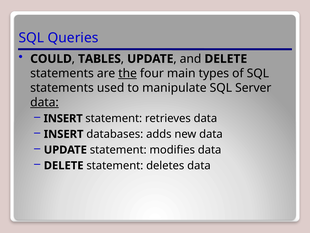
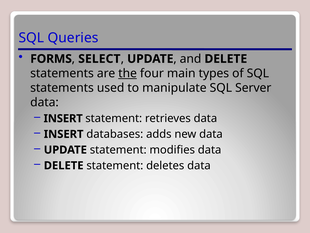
COULD: COULD -> FORMS (51, 59)
TABLES: TABLES -> SELECT (99, 59)
data underline: present -> none (44, 102)
